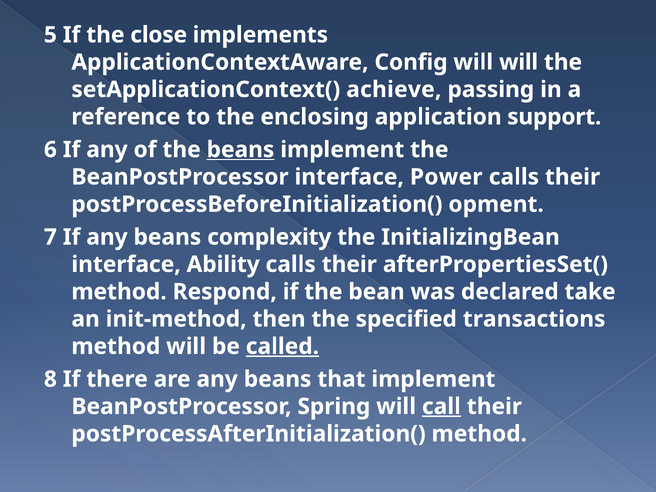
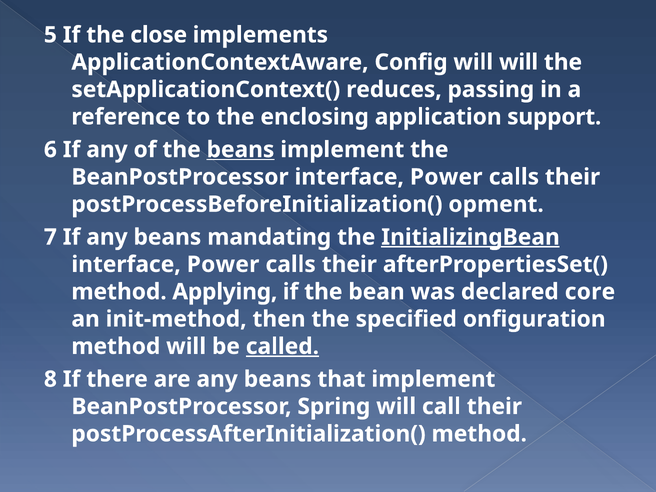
achieve: achieve -> reduces (394, 90)
complexity: complexity -> mandating (269, 237)
InitializingBean underline: none -> present (471, 237)
Ability: Ability -> Power (223, 264)
Respond: Respond -> Applying (225, 292)
take: take -> core (590, 292)
transactions: transactions -> onfiguration (534, 319)
call underline: present -> none (441, 407)
